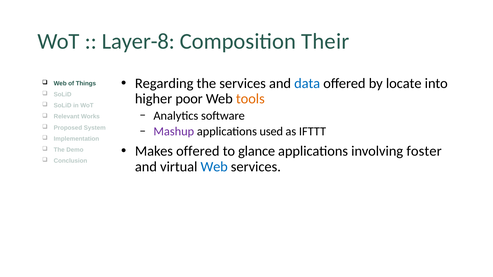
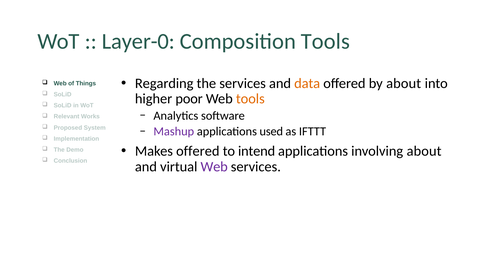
Layer-8: Layer-8 -> Layer-0 (138, 41)
Composition Their: Their -> Tools (325, 41)
data colour: blue -> orange (307, 83)
by locate: locate -> about (404, 83)
glance: glance -> intend (257, 151)
involving foster: foster -> about (424, 151)
Web colour: blue -> purple (214, 167)
